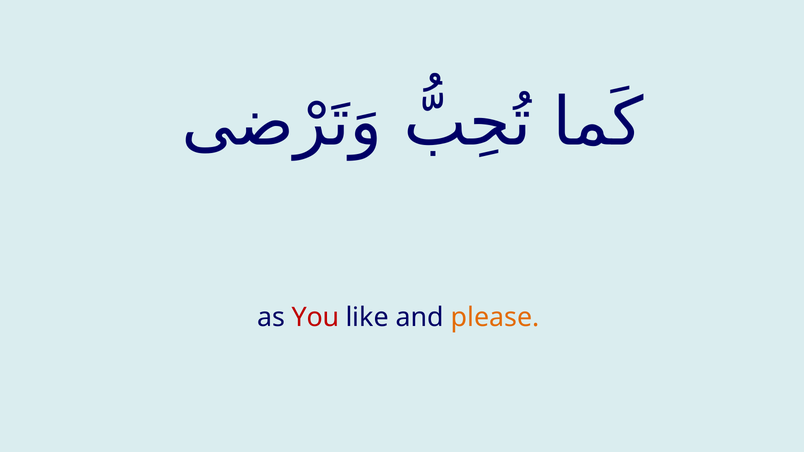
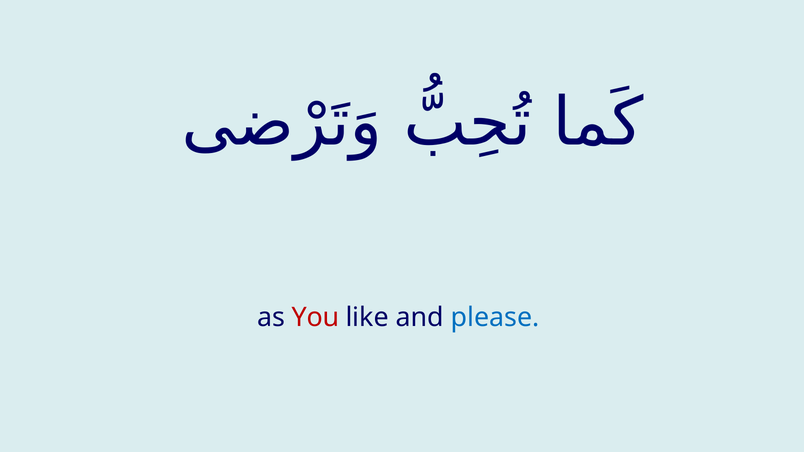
please colour: orange -> blue (495, 317)
